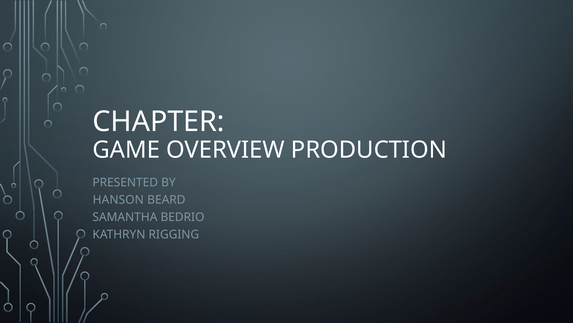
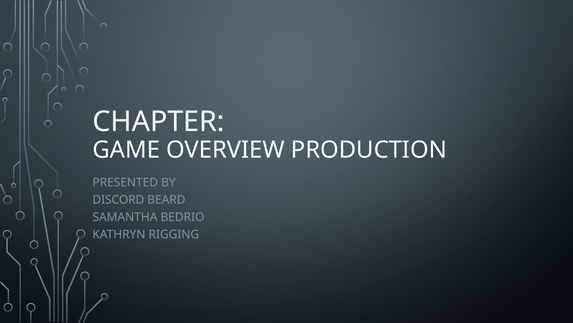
HANSON: HANSON -> DISCORD (118, 200)
